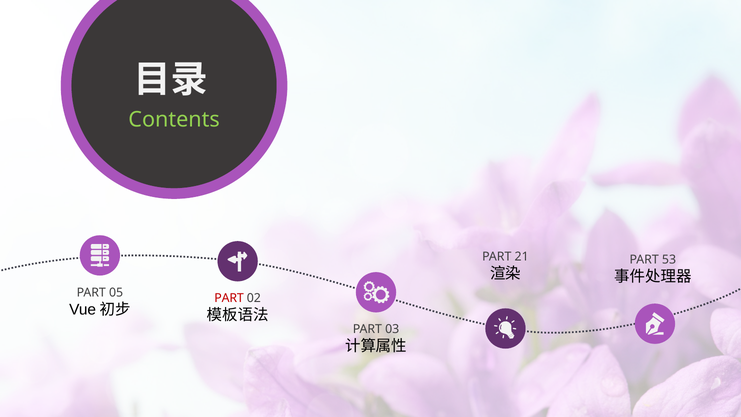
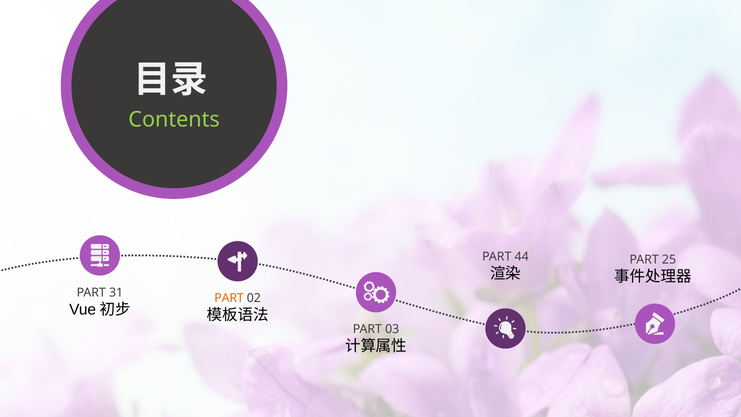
21: 21 -> 44 (522, 256)
53: 53 -> 25 (669, 259)
05: 05 -> 31 (116, 292)
PART colour: red -> orange (229, 298)
